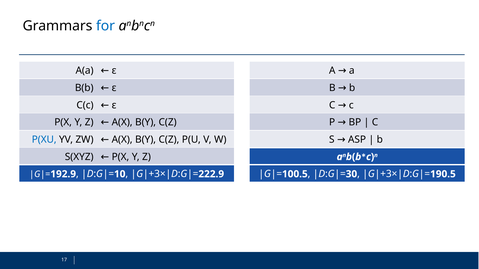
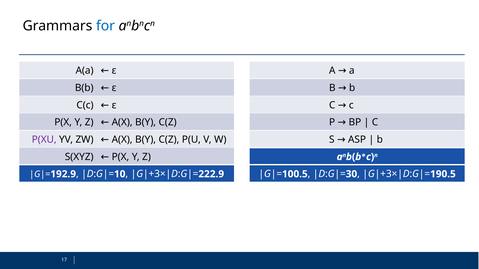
P(XU colour: blue -> purple (44, 140)
